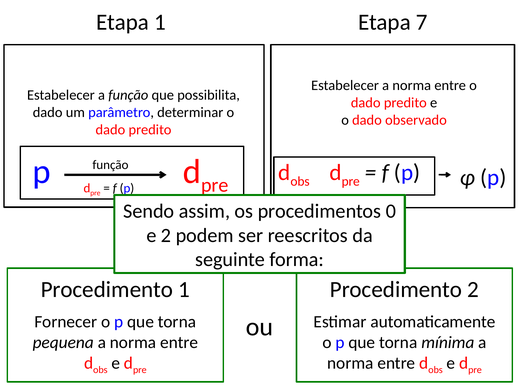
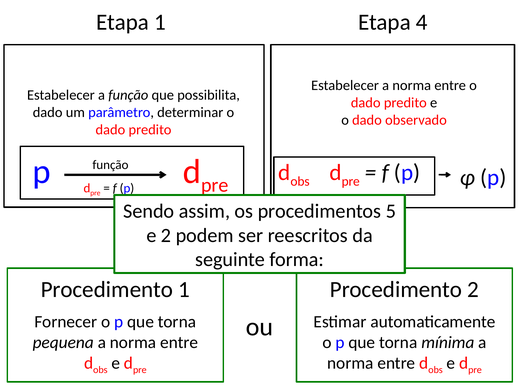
7: 7 -> 4 (422, 22)
0: 0 -> 5 (391, 211)
